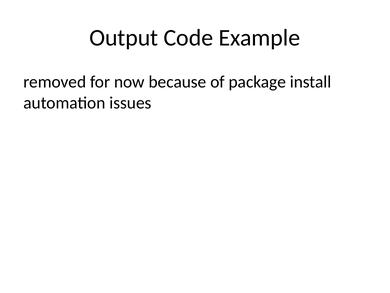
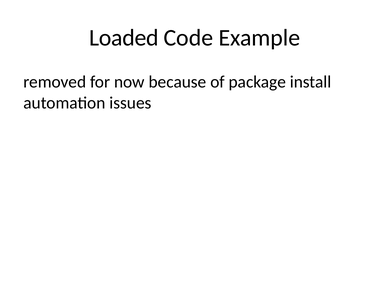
Output: Output -> Loaded (124, 38)
